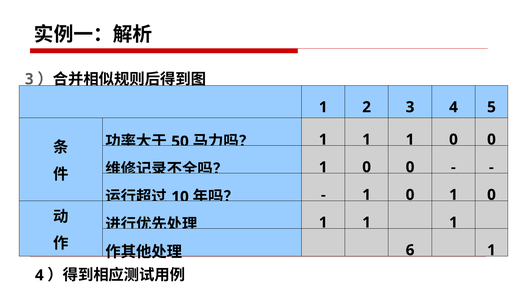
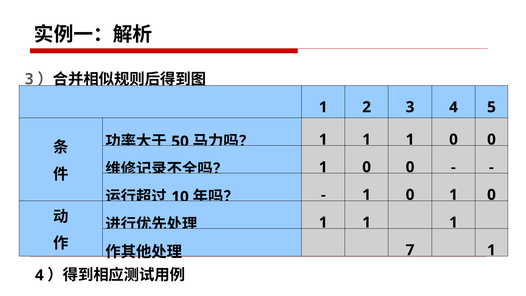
6: 6 -> 7 (410, 250)
